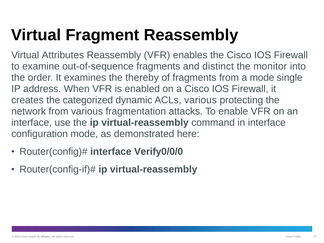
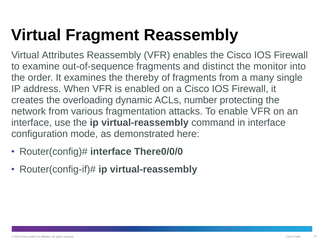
a mode: mode -> many (262, 78)
categorized: categorized -> overloading (88, 100)
ACLs various: various -> number (201, 100)
Verify0/0/0: Verify0/0/0 -> There0/0/0 (159, 152)
